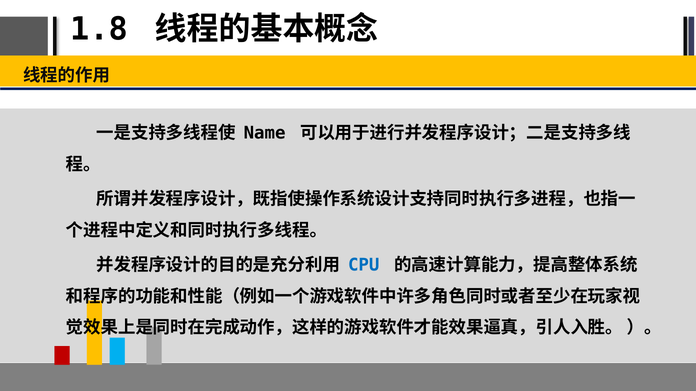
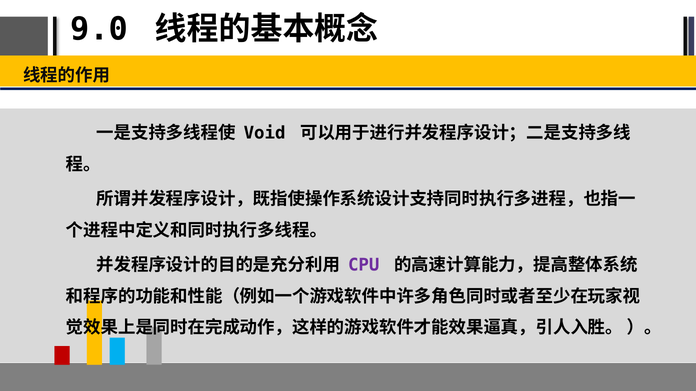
1.8: 1.8 -> 9.0 (99, 29)
Name: Name -> Void (265, 133)
CPU colour: blue -> purple (364, 265)
